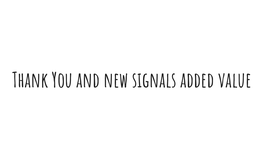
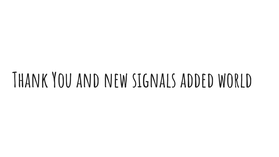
value: value -> world (235, 81)
